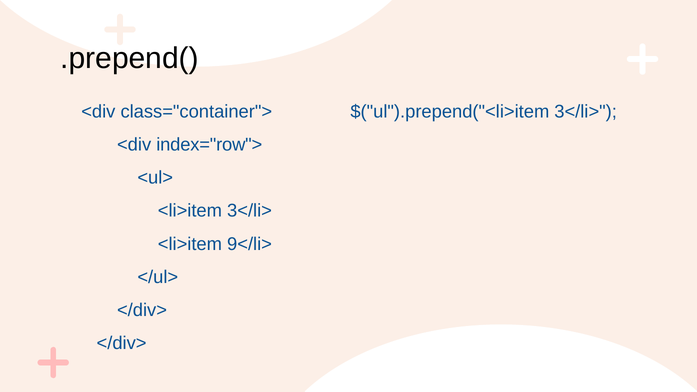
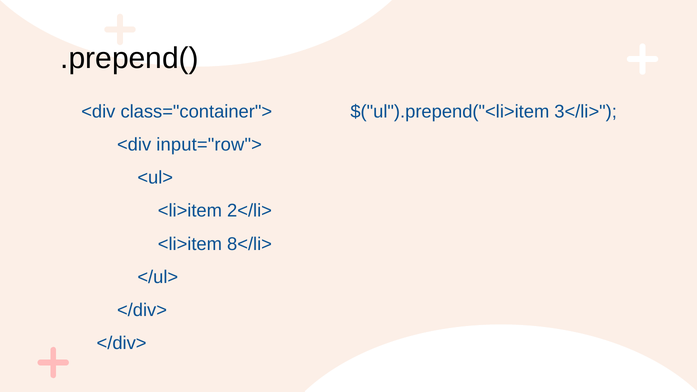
index="row">: index="row"> -> input="row"> (209, 145)
<li>item 3</li>: 3</li> -> 2</li> (250, 211)
9</li>: 9</li> -> 8</li> (250, 244)
